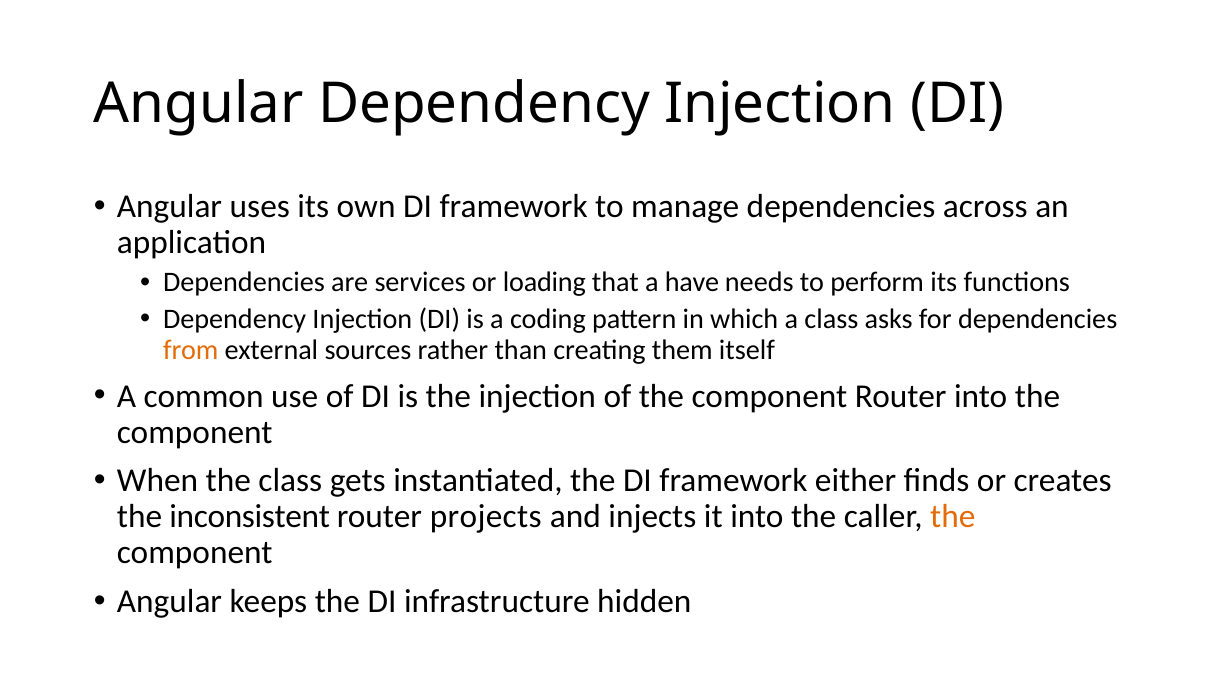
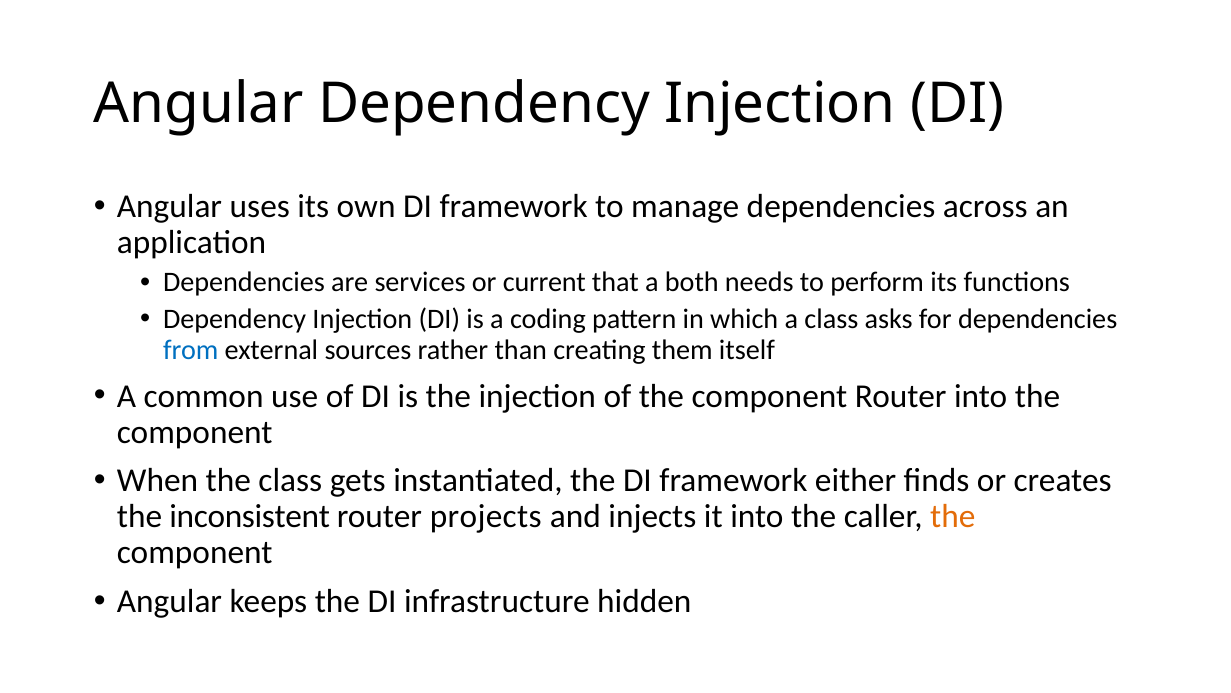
loading: loading -> current (544, 282)
have: have -> both (692, 282)
from colour: orange -> blue (191, 350)
